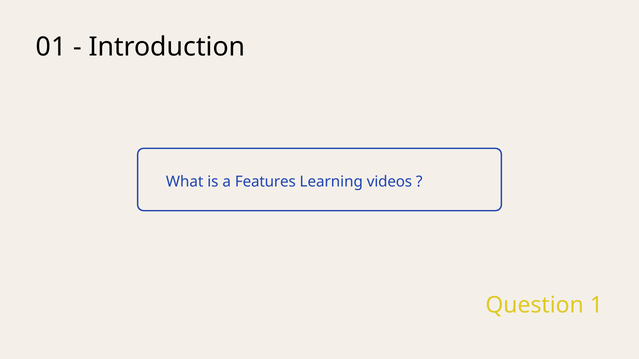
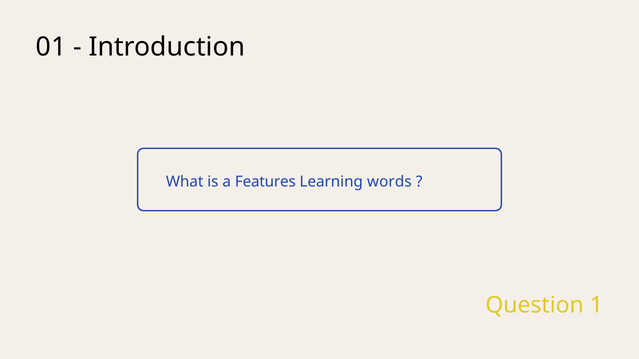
videos: videos -> words (389, 182)
